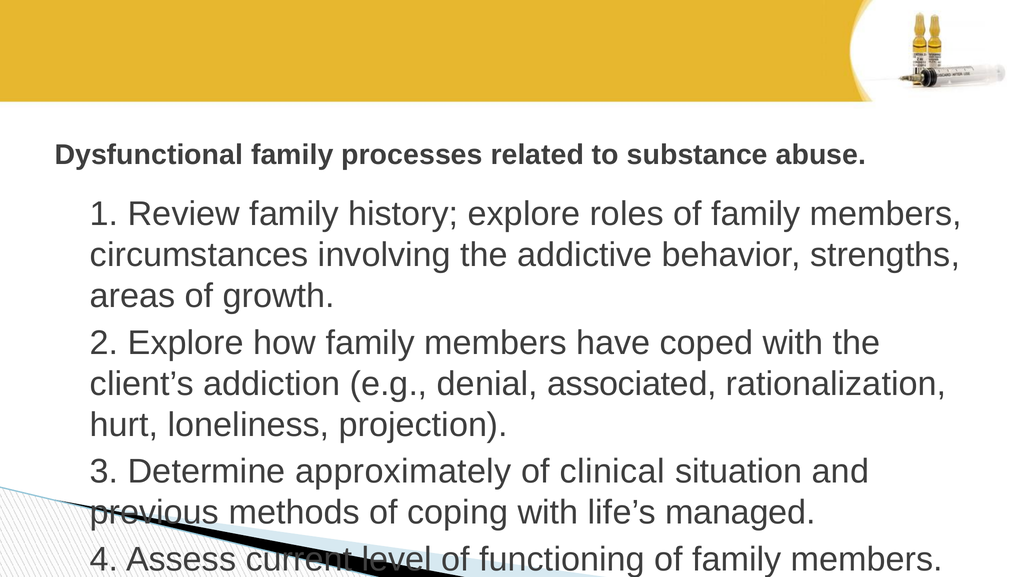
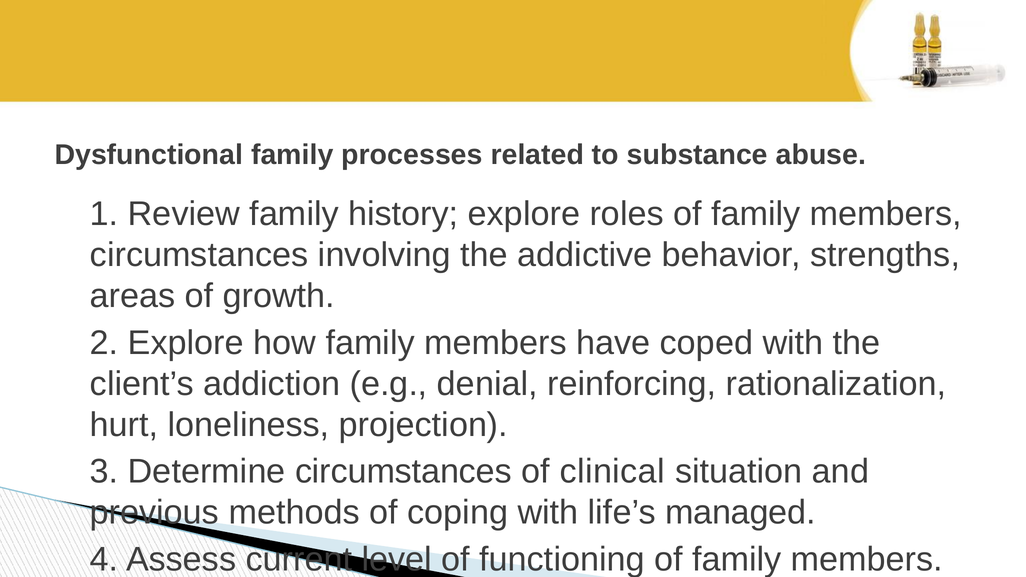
associated: associated -> reinforcing (632, 384)
Determine approximately: approximately -> circumstances (403, 472)
